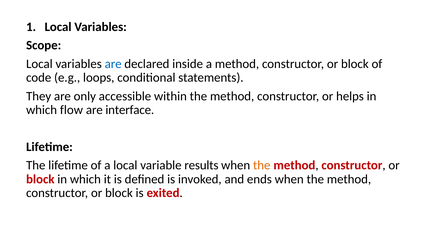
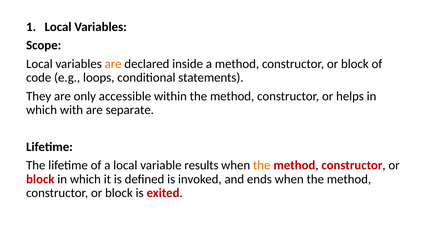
are colour: blue -> orange (113, 64)
flow: flow -> with (71, 110)
interface: interface -> separate (130, 110)
